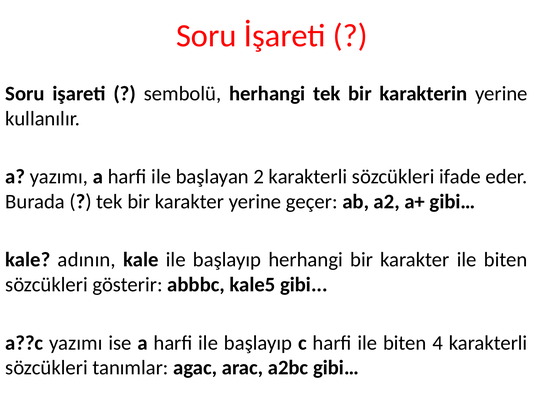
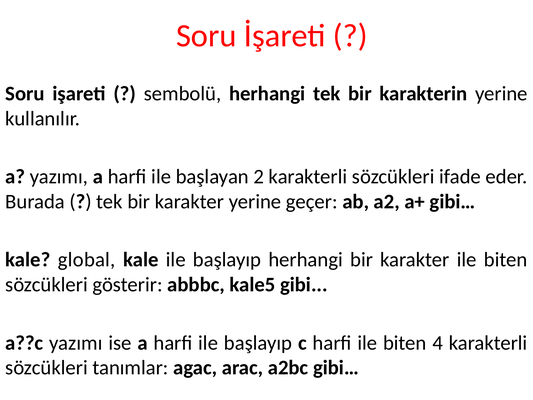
adının: adının -> global (87, 260)
